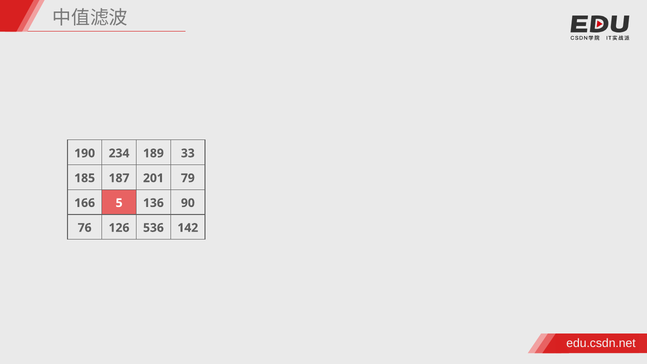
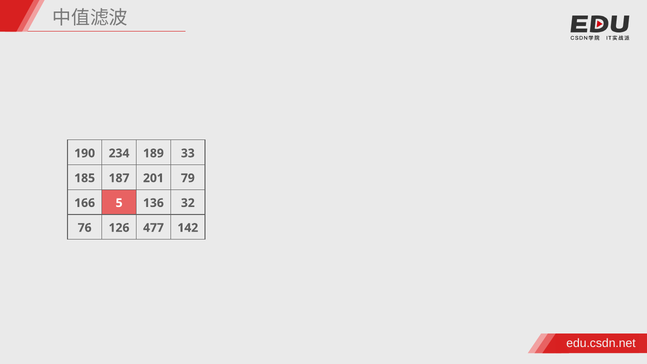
90: 90 -> 32 (188, 203)
536: 536 -> 477 (153, 228)
